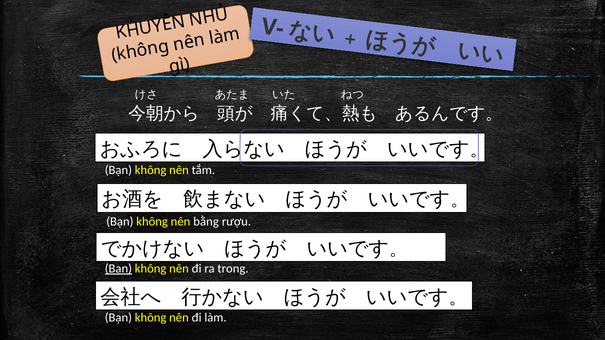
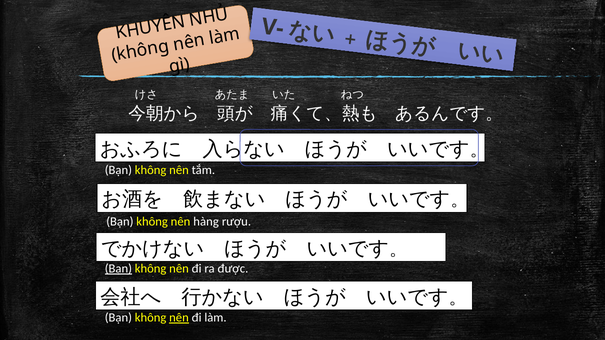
bằng: bằng -> hàng (206, 222)
trong: trong -> được (233, 269)
nên underline: none -> present (179, 318)
